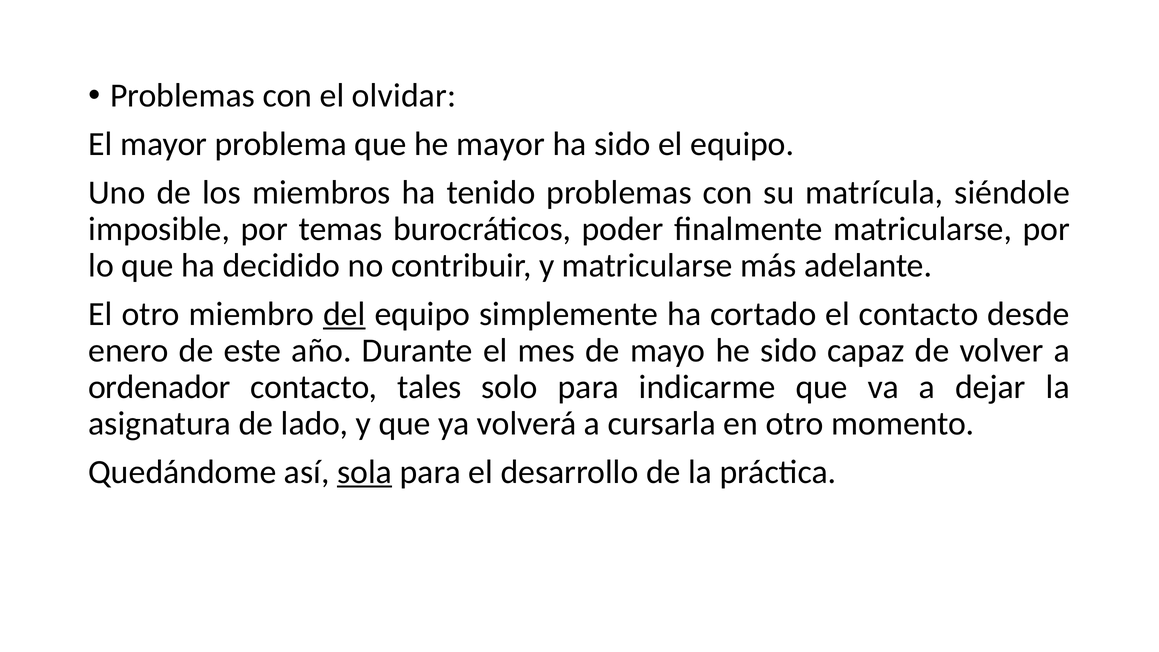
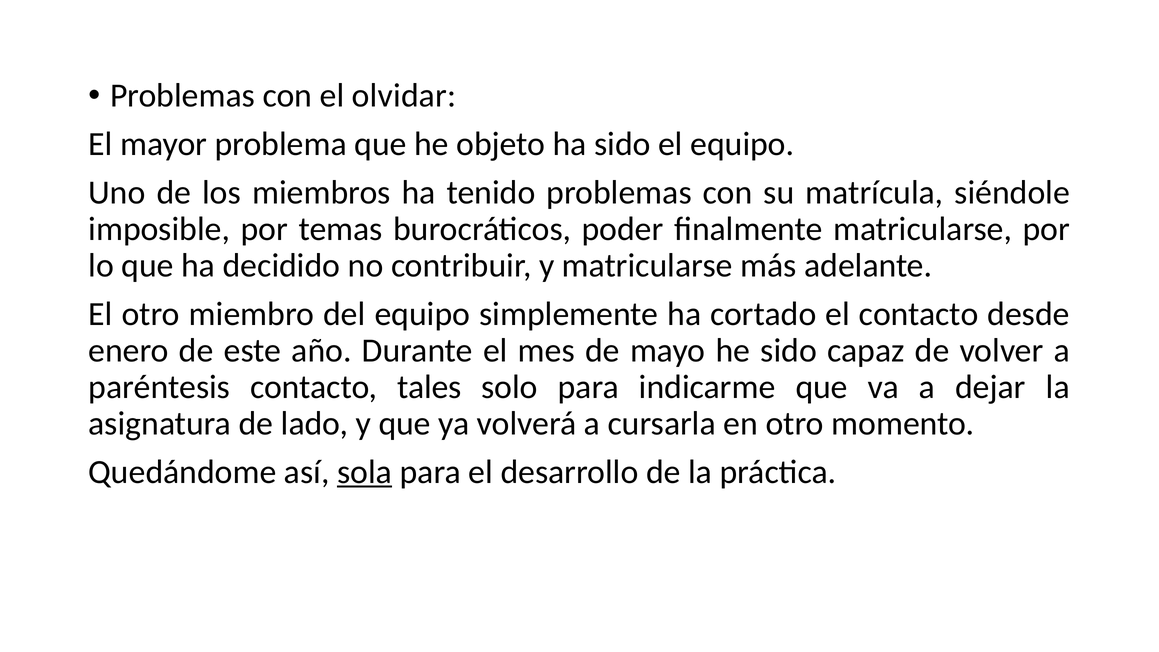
he mayor: mayor -> objeto (501, 144)
del underline: present -> none (344, 314)
ordenador: ordenador -> paréntesis (159, 387)
